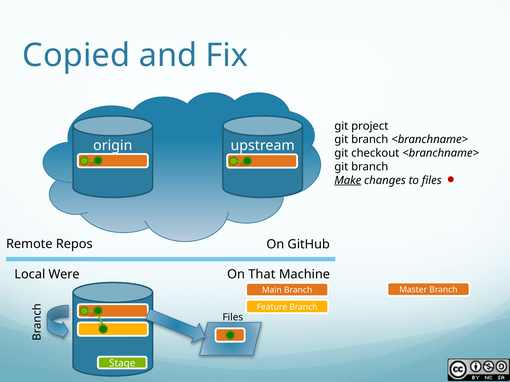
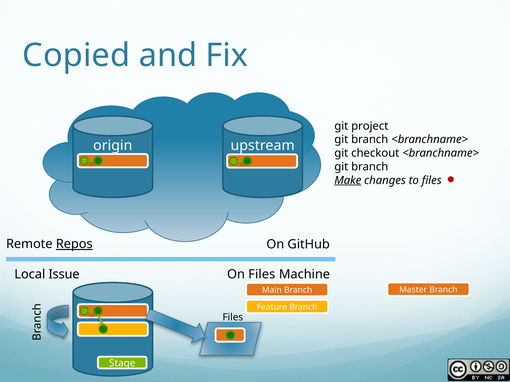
Repos underline: none -> present (74, 244)
Were: Were -> Issue (64, 275)
On That: That -> Files (262, 275)
